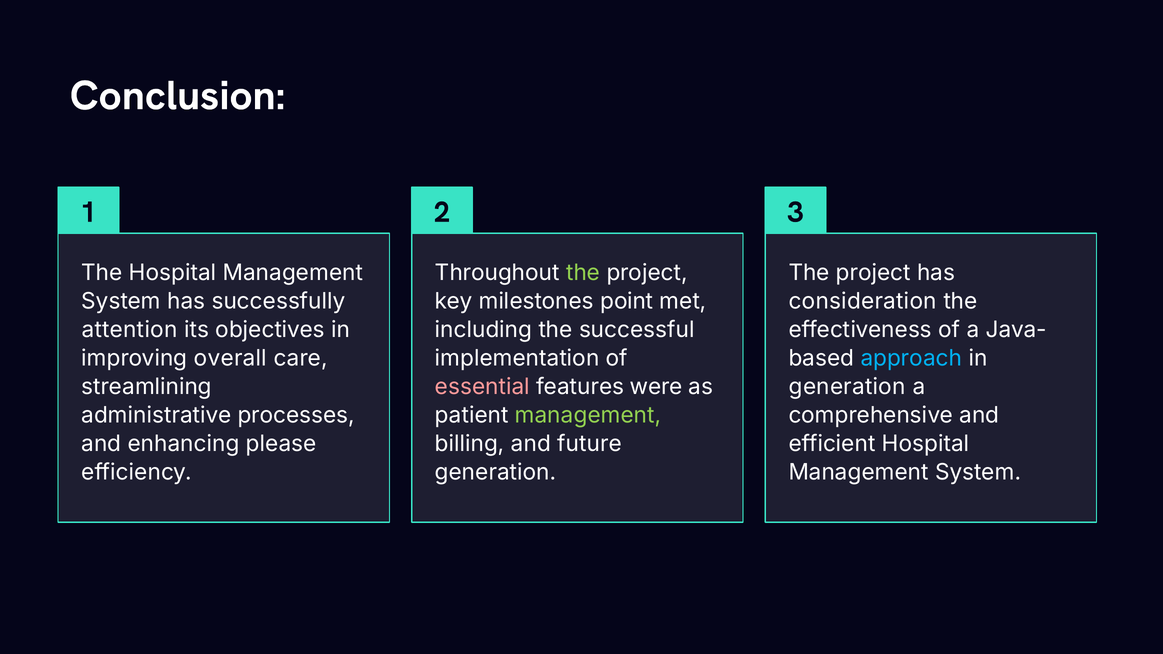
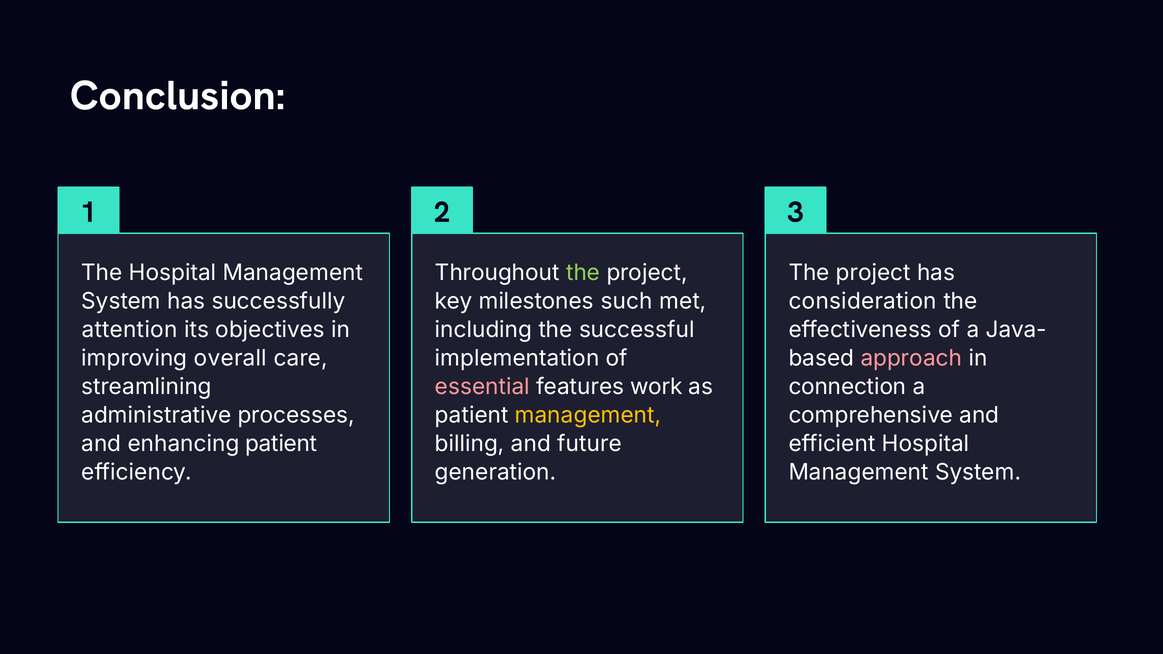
point: point -> such (627, 302)
approach colour: light blue -> pink (911, 358)
were: were -> work (656, 387)
generation: generation -> connection (847, 387)
management colour: light green -> yellow (588, 415)
enhancing please: please -> patient (281, 444)
